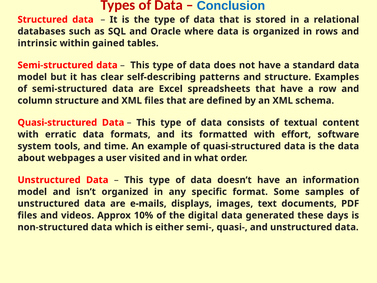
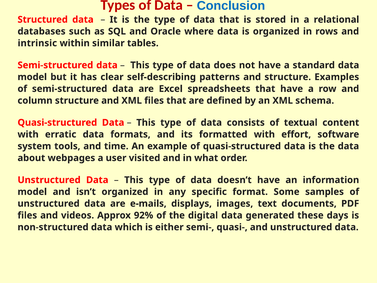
gained: gained -> similar (108, 43)
10%: 10% -> 92% (144, 215)
